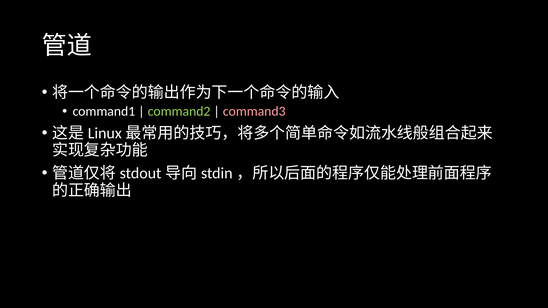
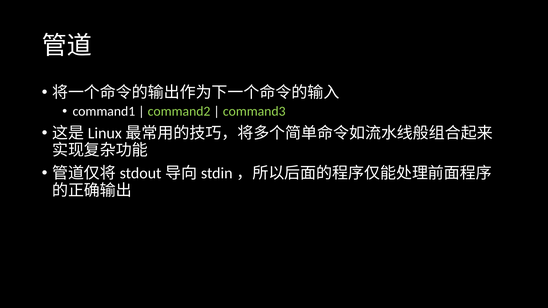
command3 colour: pink -> light green (254, 112)
